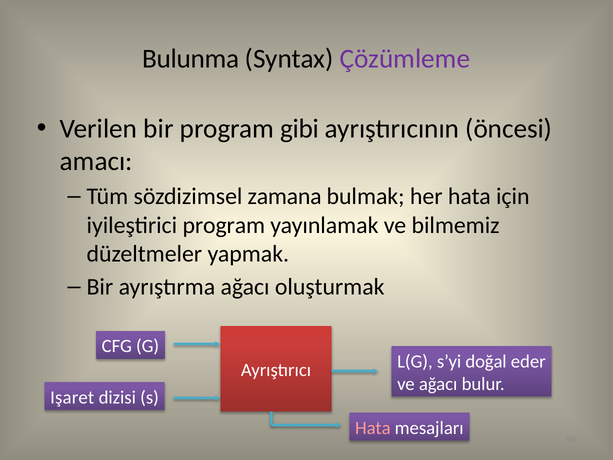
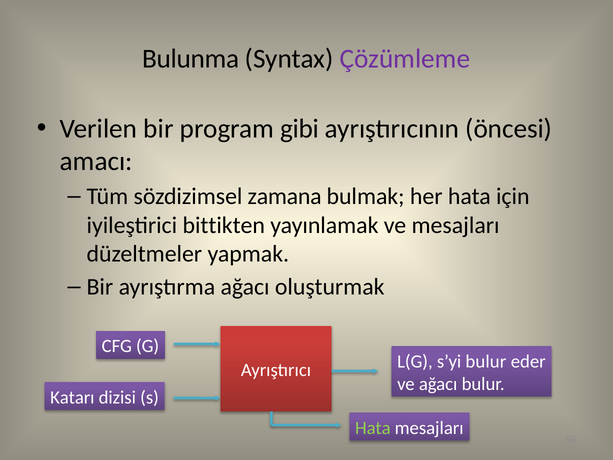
iyileştirici program: program -> bittikten (224, 225)
ve bilmemiz: bilmemiz -> mesajları (456, 225)
s’yi doğal: doğal -> bulur (486, 361)
Işaret: Işaret -> Katarı (72, 397)
Hata colour: pink -> light green (373, 428)
